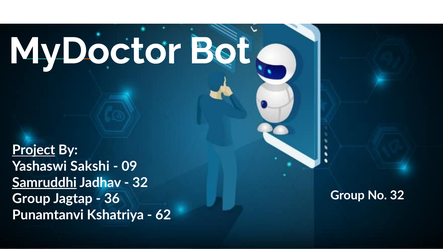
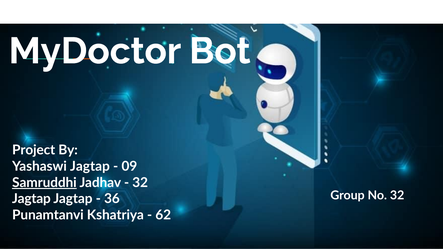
Project underline: present -> none (34, 150)
Yashaswi Sakshi: Sakshi -> Jagtap (90, 167)
Group: Group -> Jagtap (31, 199)
